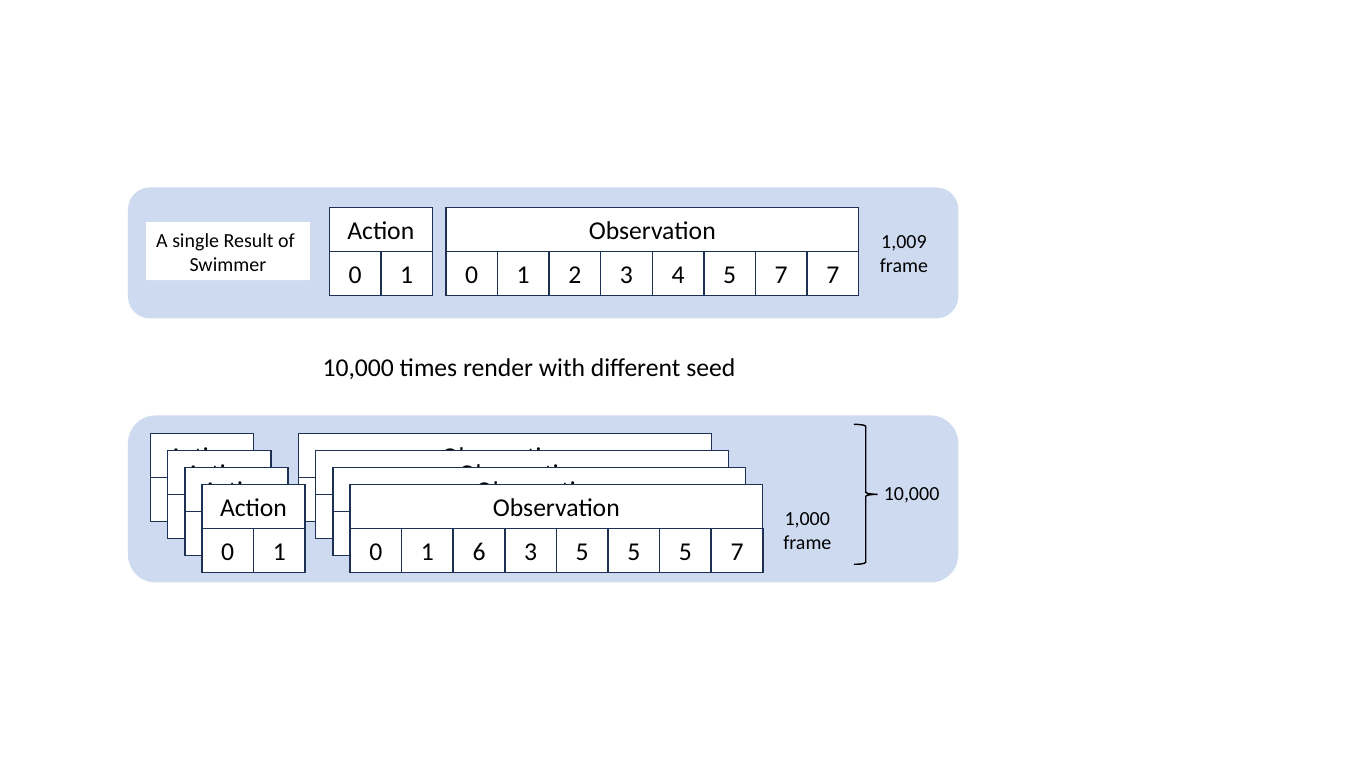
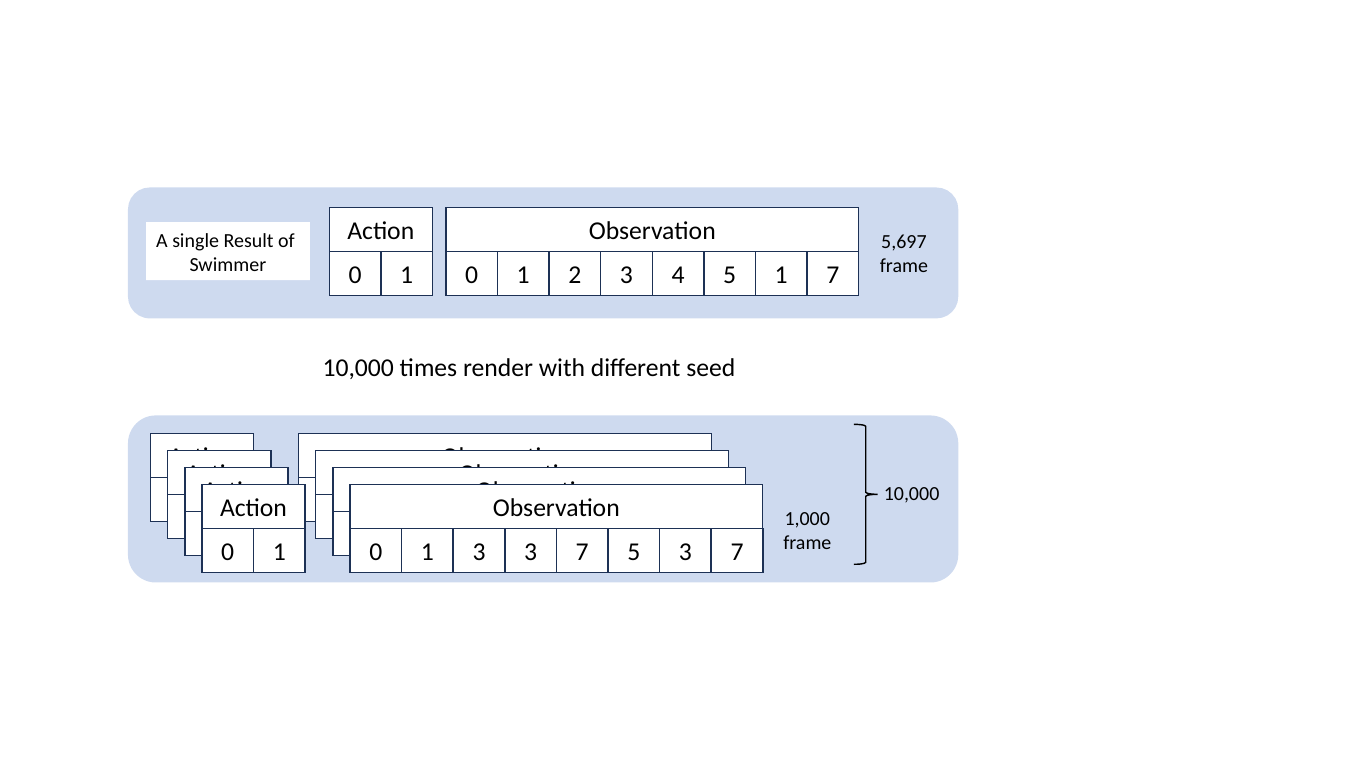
1,009: 1,009 -> 5,697 (904, 242)
4 5 7: 7 -> 1 (781, 275)
1 6: 6 -> 3 (479, 552)
5: 5 -> 7 (582, 552)
5: 5 -> 3 (685, 552)
